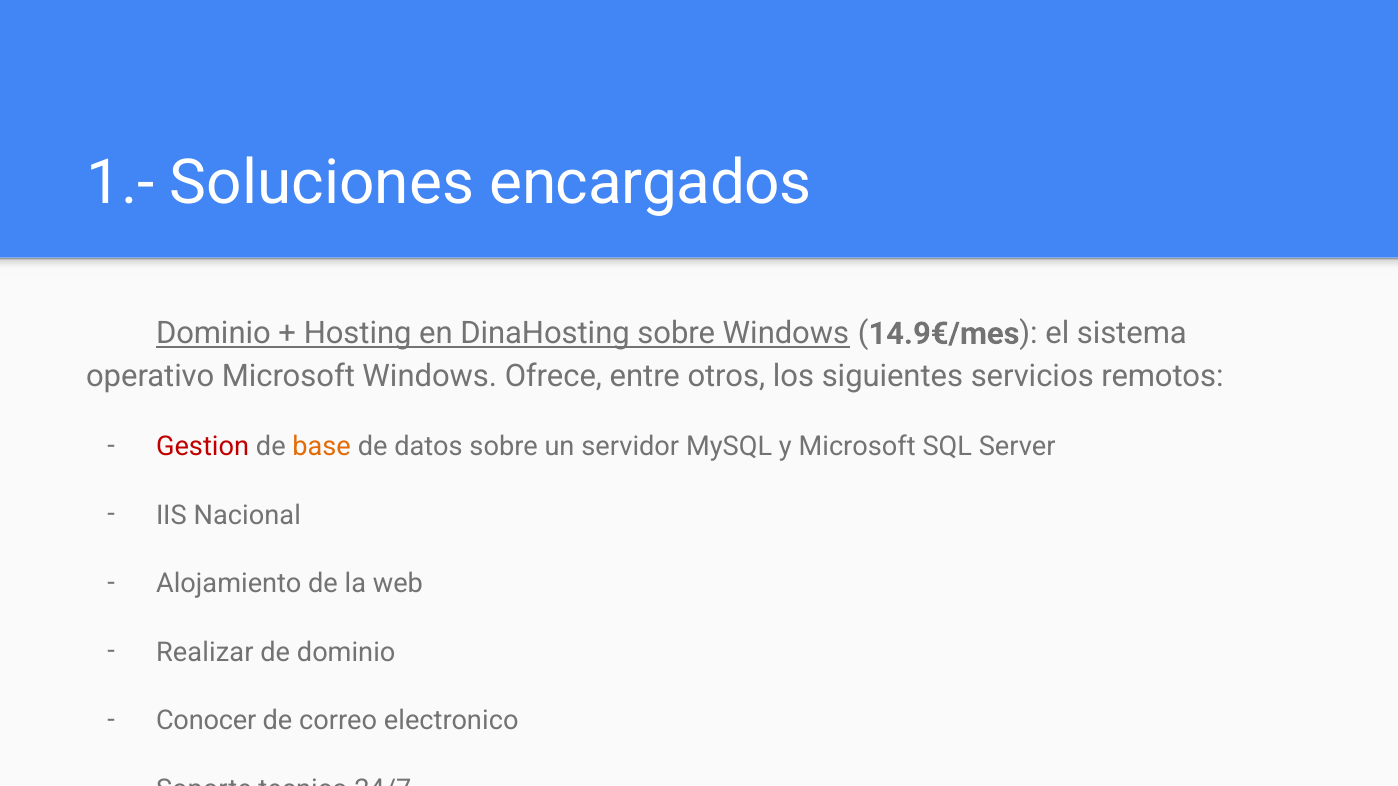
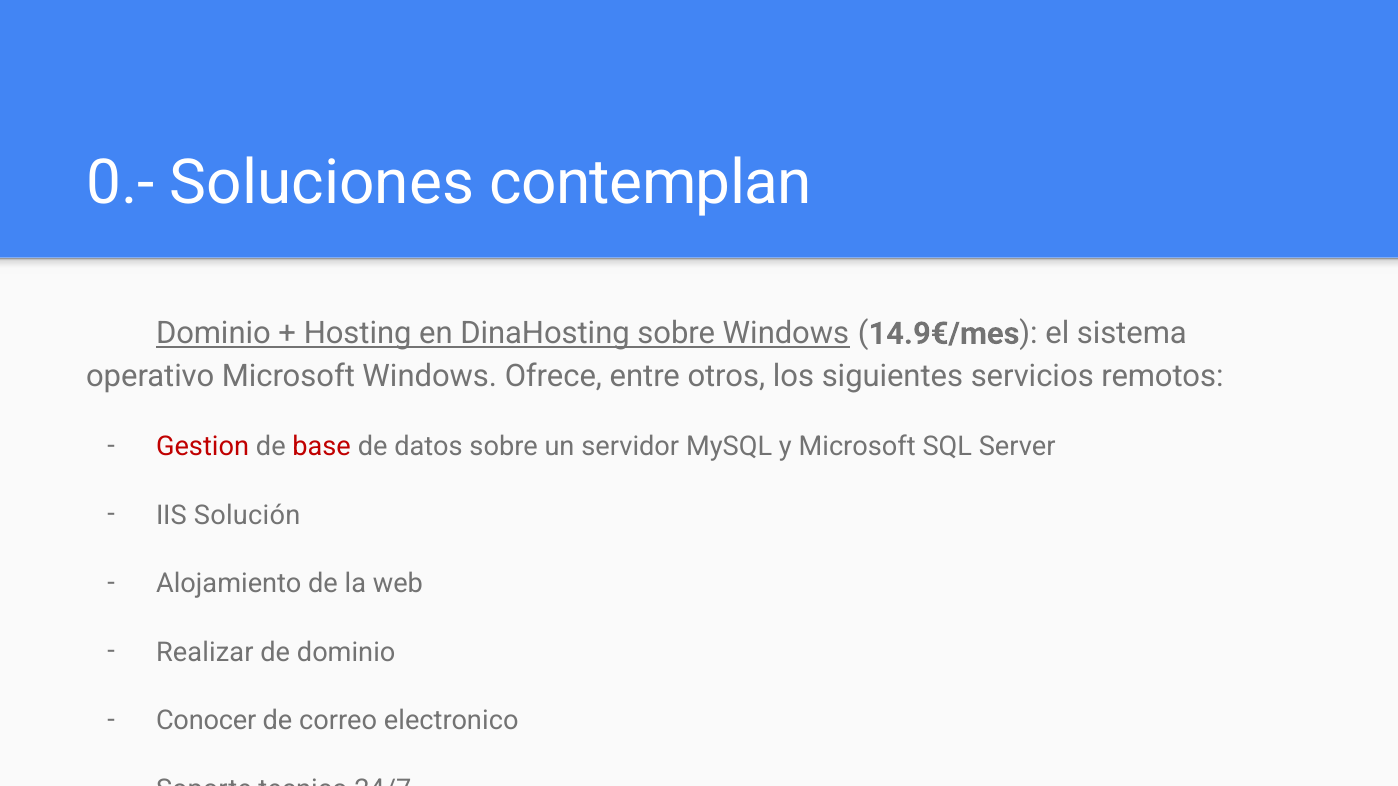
1.-: 1.- -> 0.- (120, 183)
encargados: encargados -> contemplan (651, 183)
base colour: orange -> red (322, 447)
Nacional: Nacional -> Solución (247, 516)
